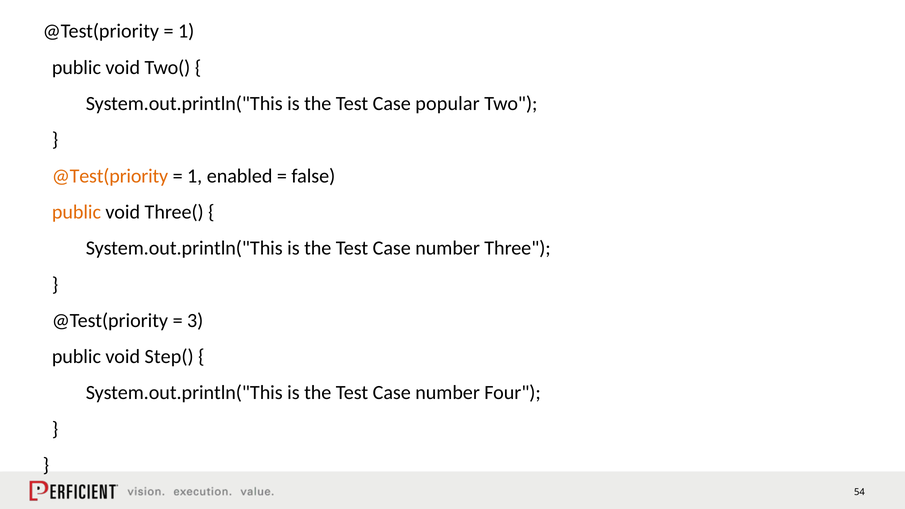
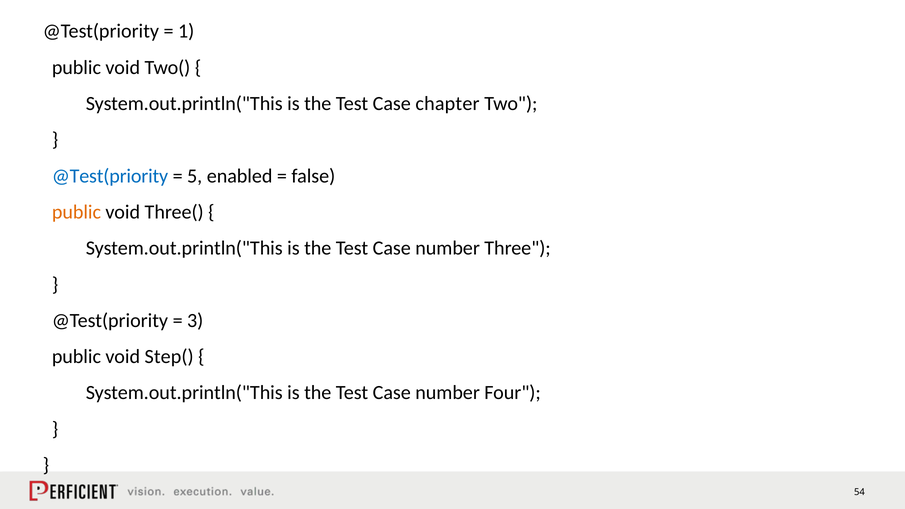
popular: popular -> chapter (448, 104)
@Test(priority colour: orange -> blue (110, 176)
1: 1 -> 5 (195, 176)
